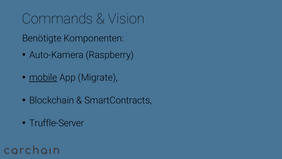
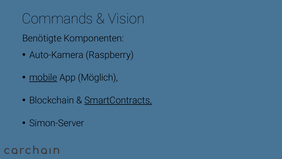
Migrate: Migrate -> Möglich (98, 77)
SmartContracts underline: none -> present (118, 100)
Truffle-Server: Truffle-Server -> Simon-Server (57, 123)
